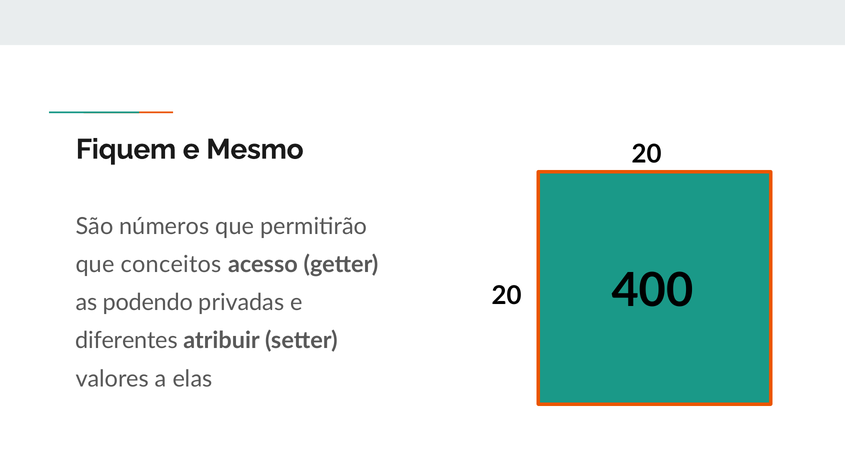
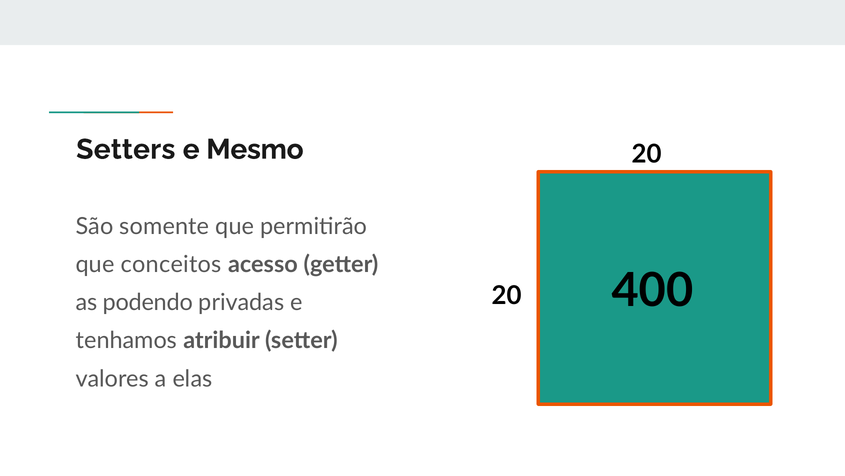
Fiquem: Fiquem -> Setters (126, 149)
números: números -> somente (164, 226)
diferentes: diferentes -> tenhamos (127, 340)
